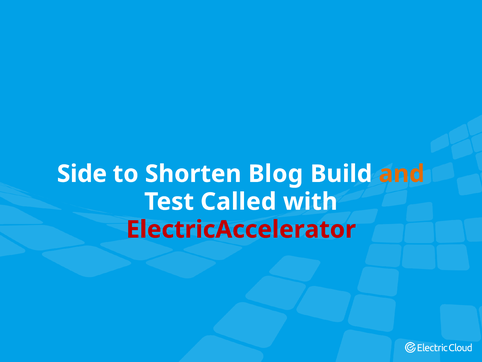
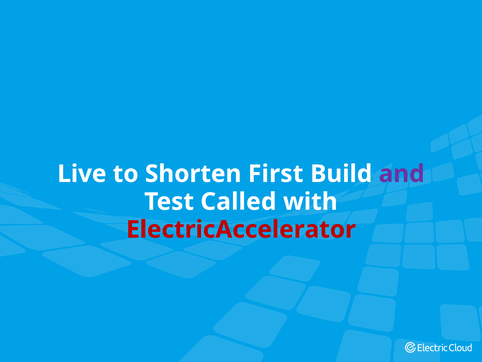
Side: Side -> Live (82, 174)
Blog: Blog -> First (276, 174)
and colour: orange -> purple (402, 174)
